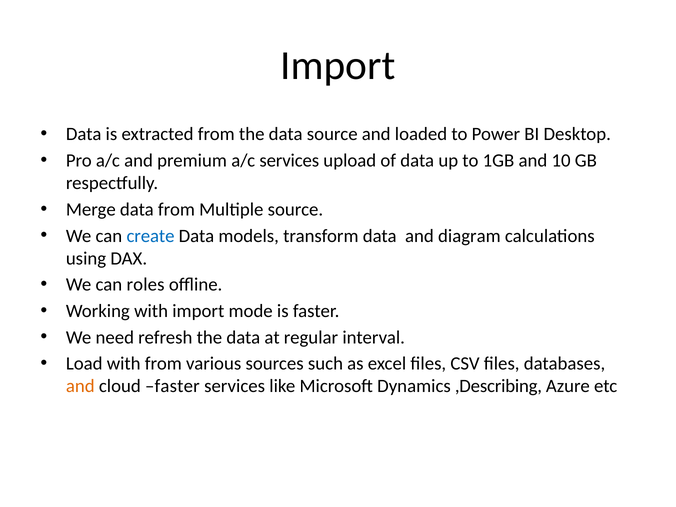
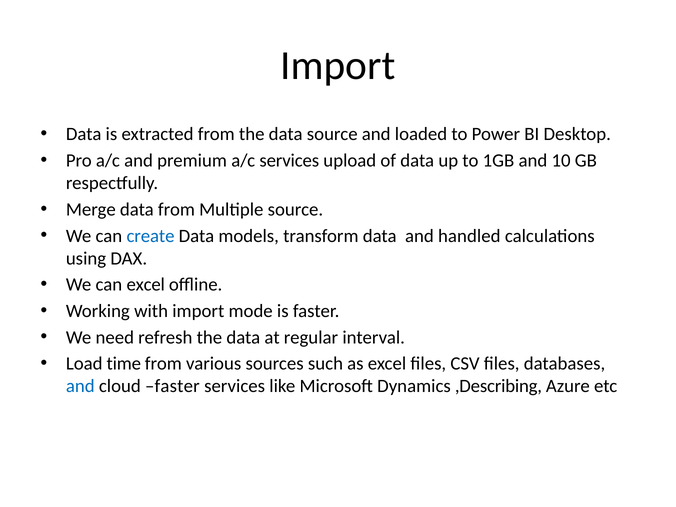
diagram: diagram -> handled (469, 236)
can roles: roles -> excel (146, 285)
Load with: with -> time (124, 364)
and colour: orange -> blue (80, 386)
